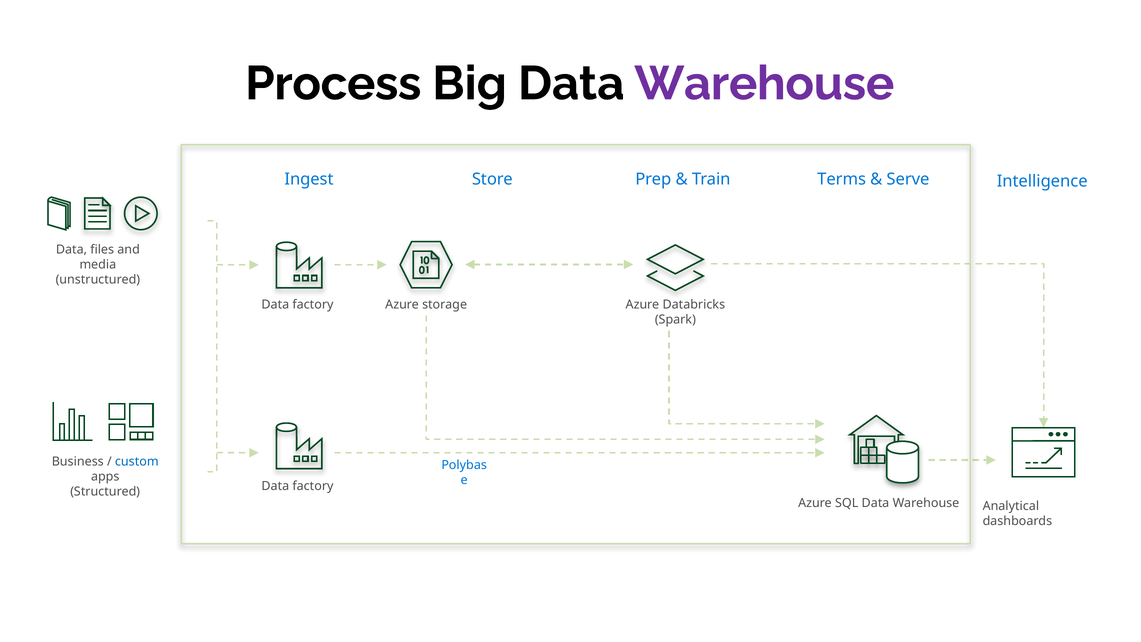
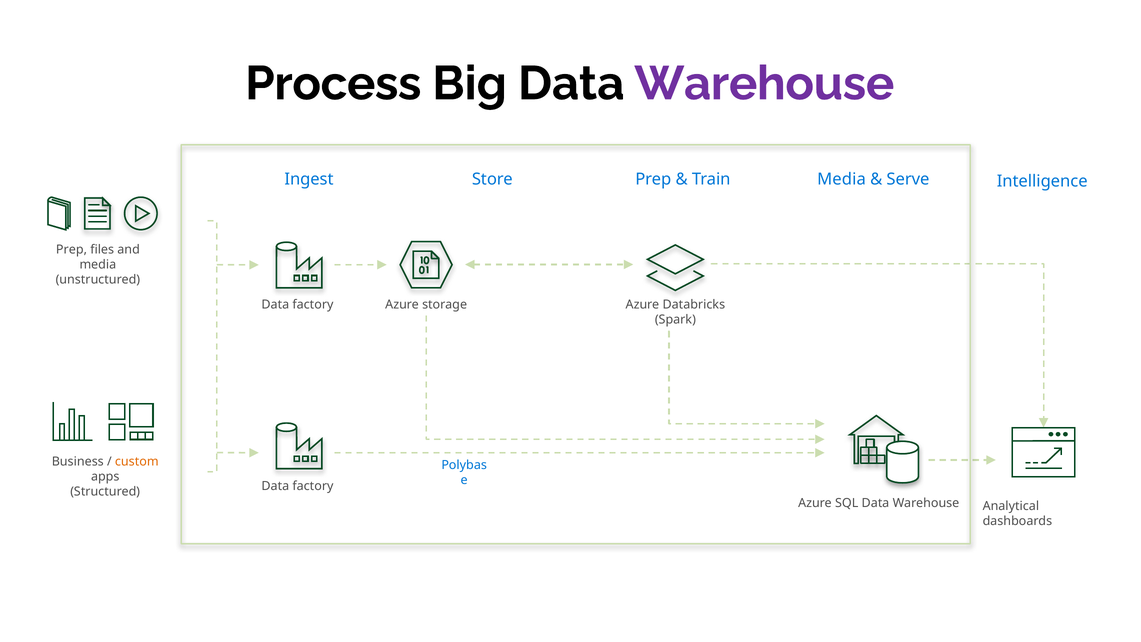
Terms: Terms -> Media (842, 179)
Data: Data -> Prep (71, 250)
custom colour: blue -> orange (137, 461)
